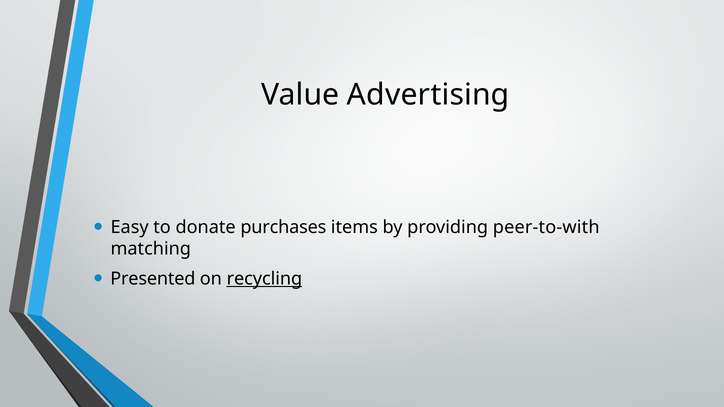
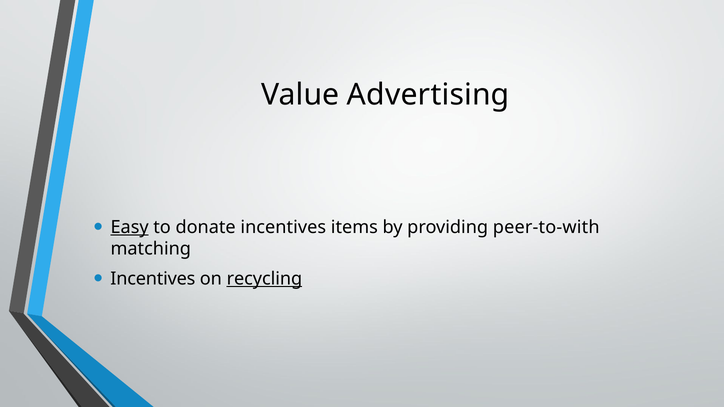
Easy underline: none -> present (130, 227)
donate purchases: purchases -> incentives (283, 227)
Presented: Presented -> Incentives (153, 279)
